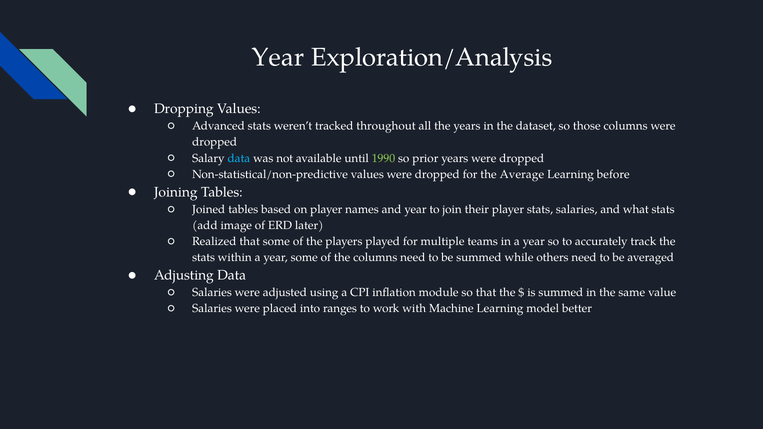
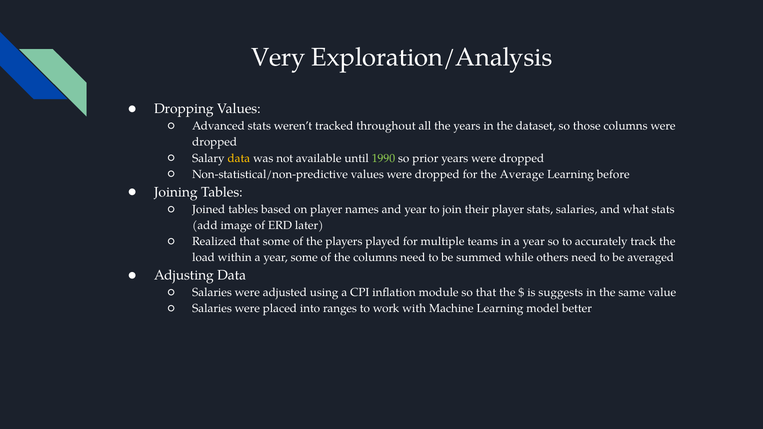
Year: Year -> Very (278, 58)
data colour: light blue -> yellow (239, 158)
stats: stats -> load (204, 258)
is summed: summed -> suggests (561, 293)
